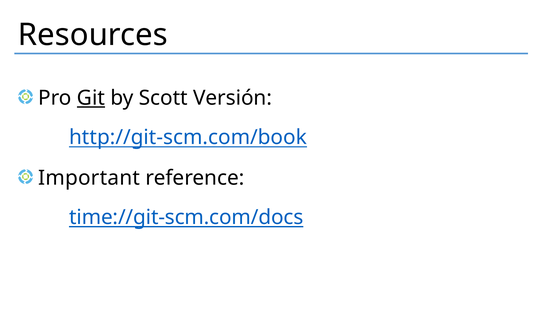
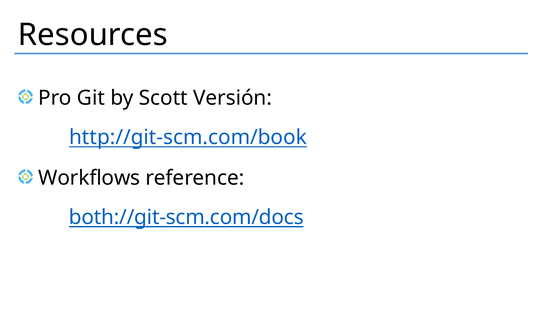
Git underline: present -> none (91, 98)
Important: Important -> Workflows (89, 178)
time://git-scm.com/docs: time://git-scm.com/docs -> both://git-scm.com/docs (186, 217)
